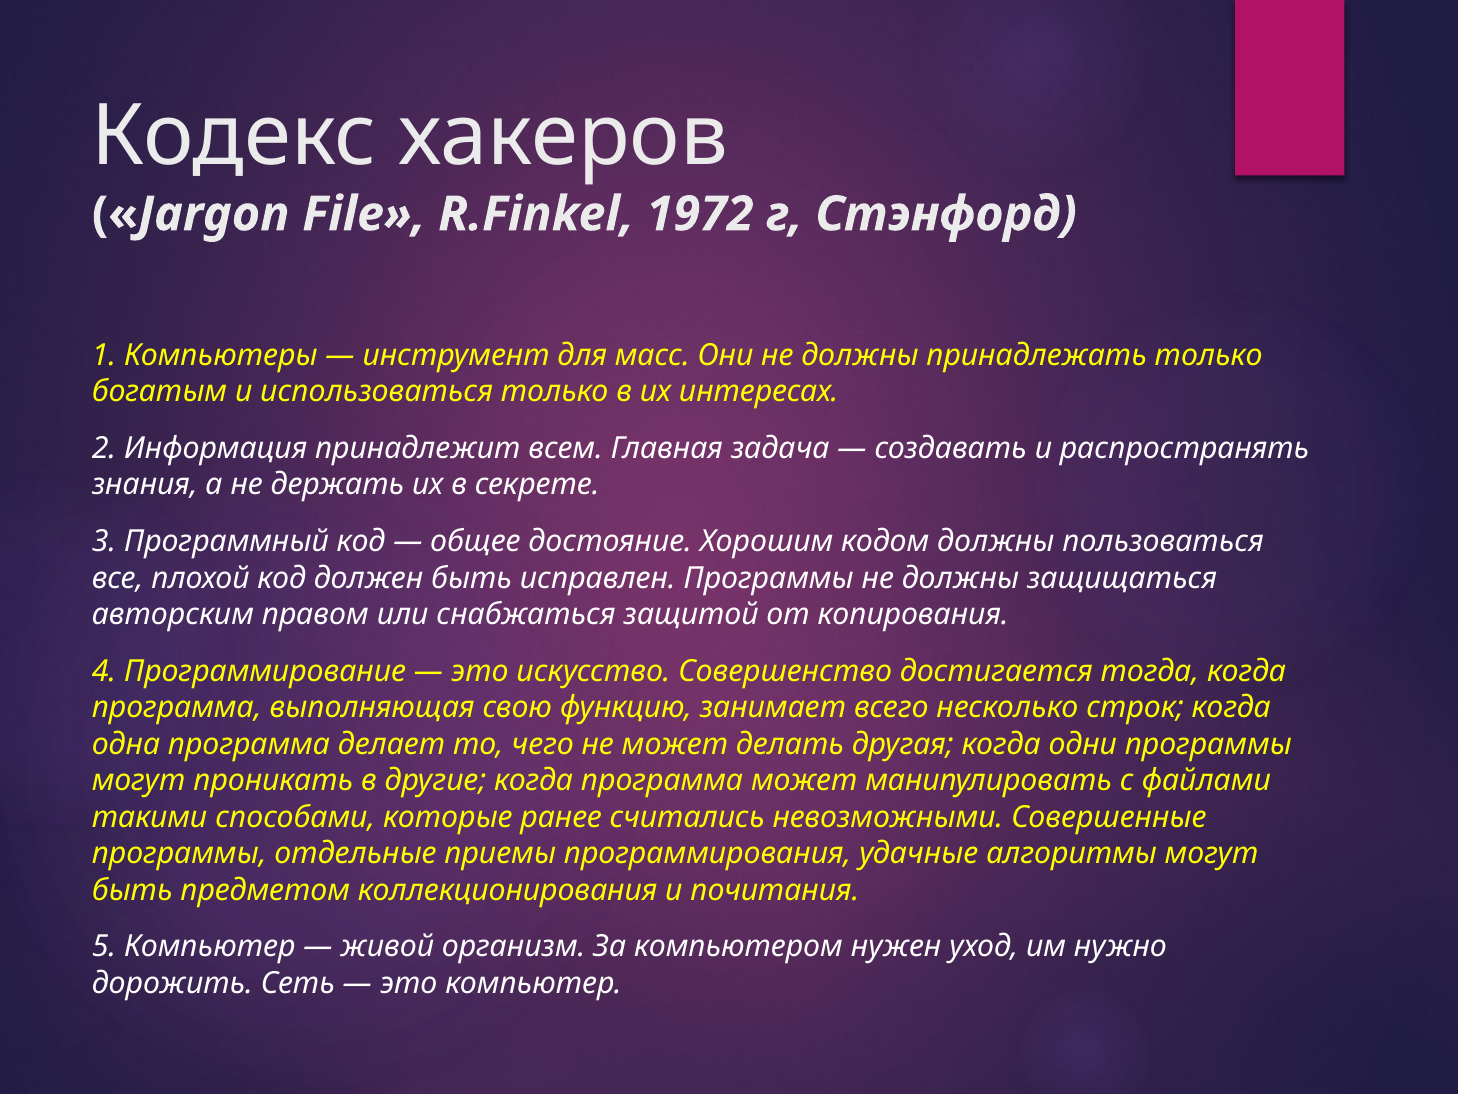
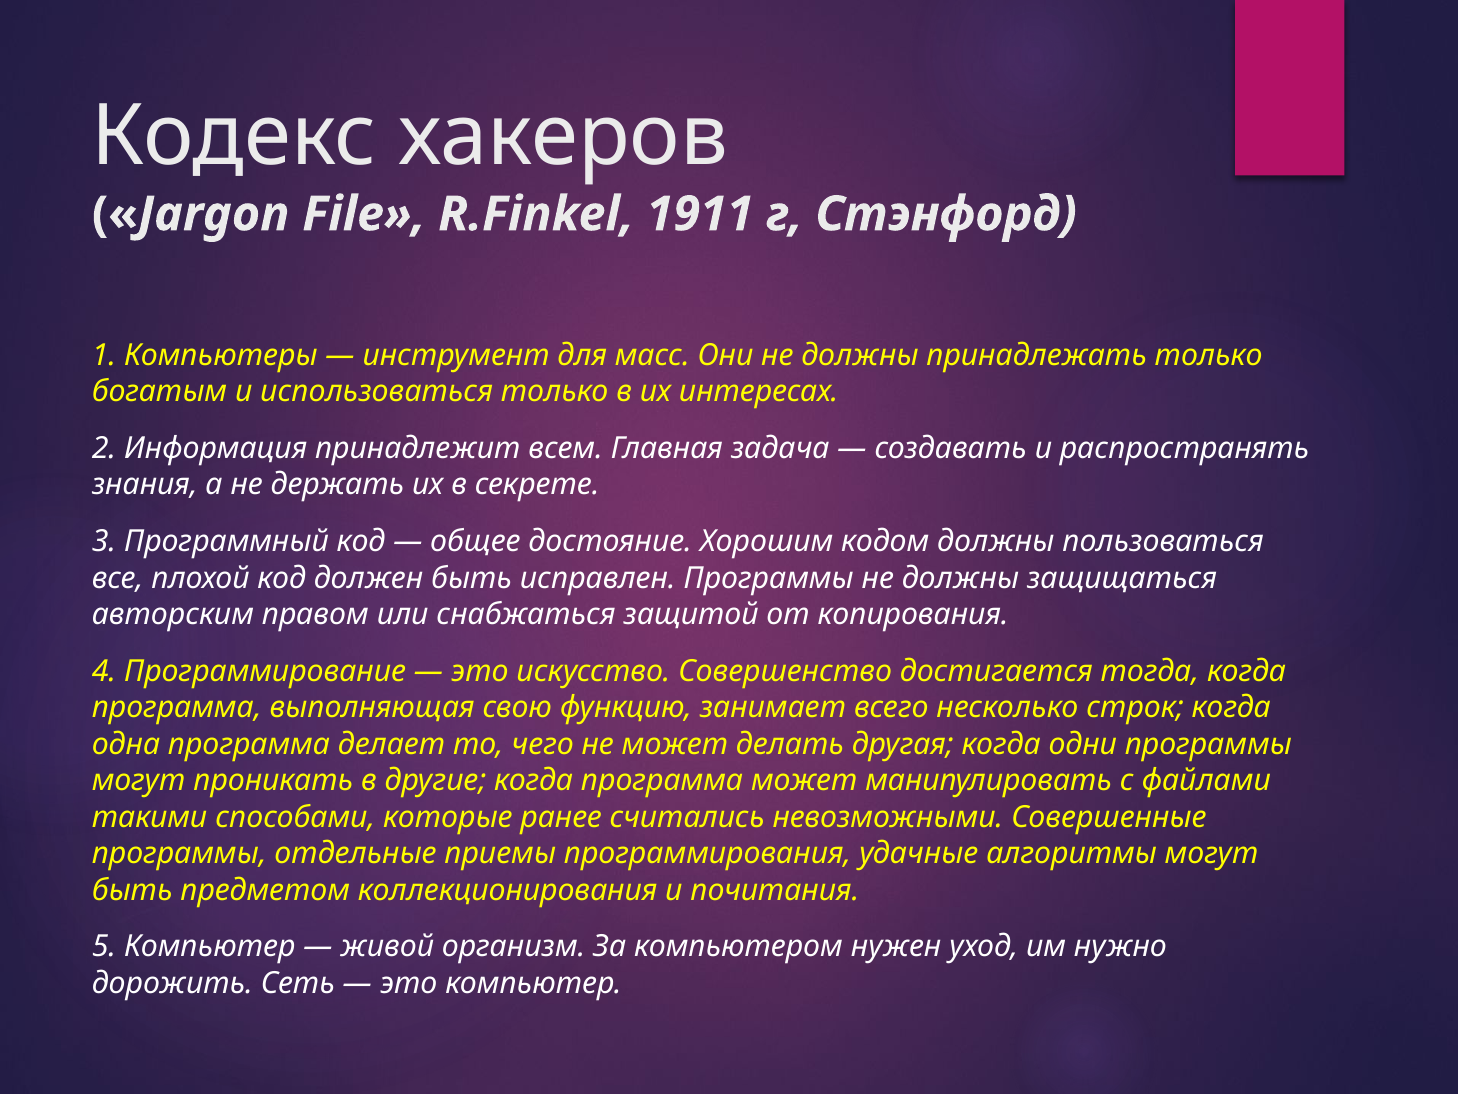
1972: 1972 -> 1911 (700, 214)
